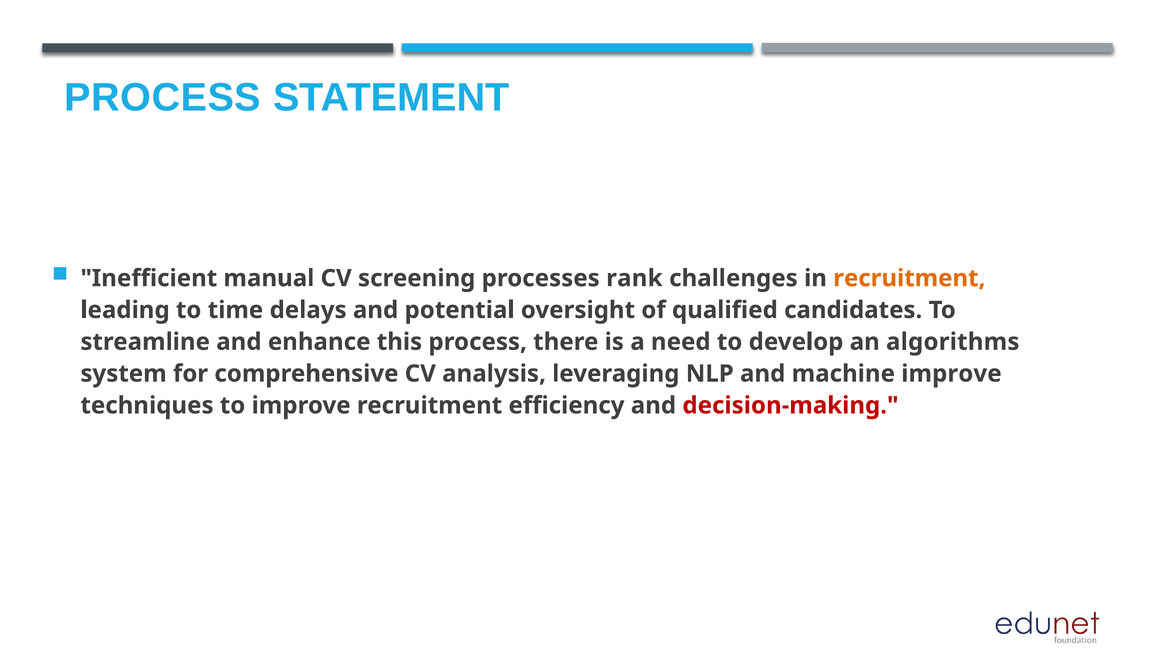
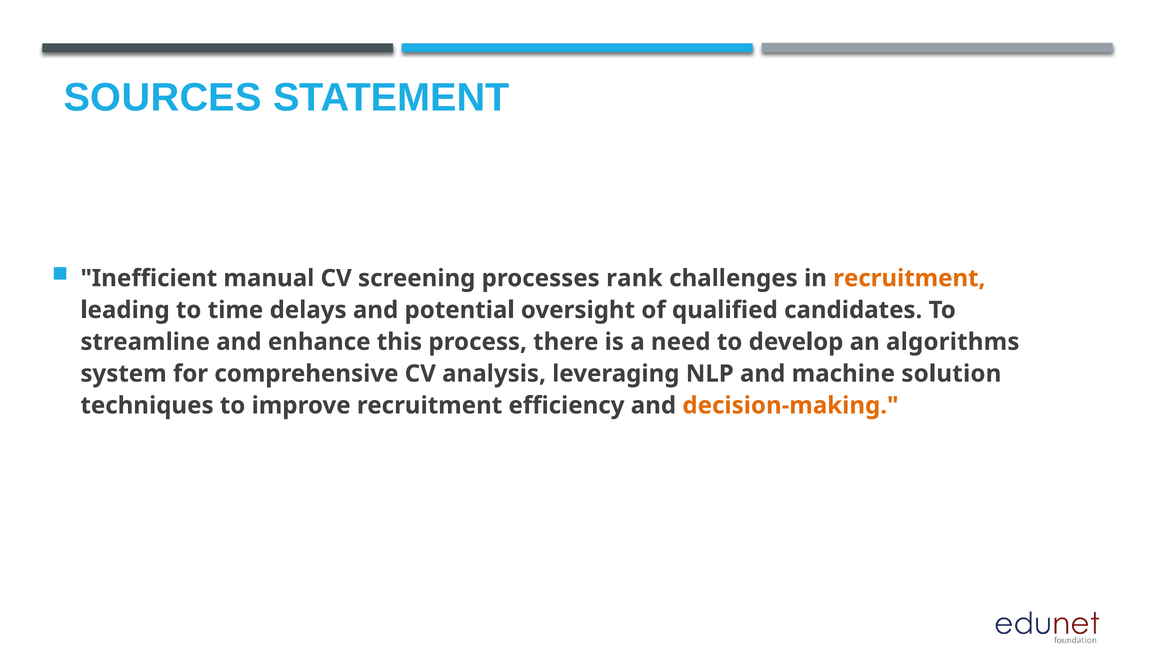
PROCESS: PROCESS -> SOURCES (163, 97)
machine improve: improve -> solution (951, 374)
decision-making colour: red -> orange (790, 405)
